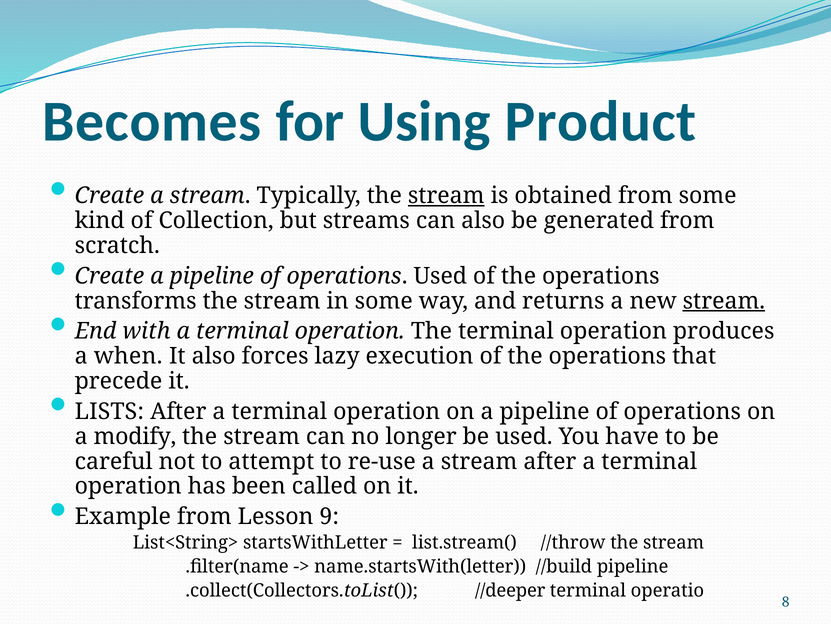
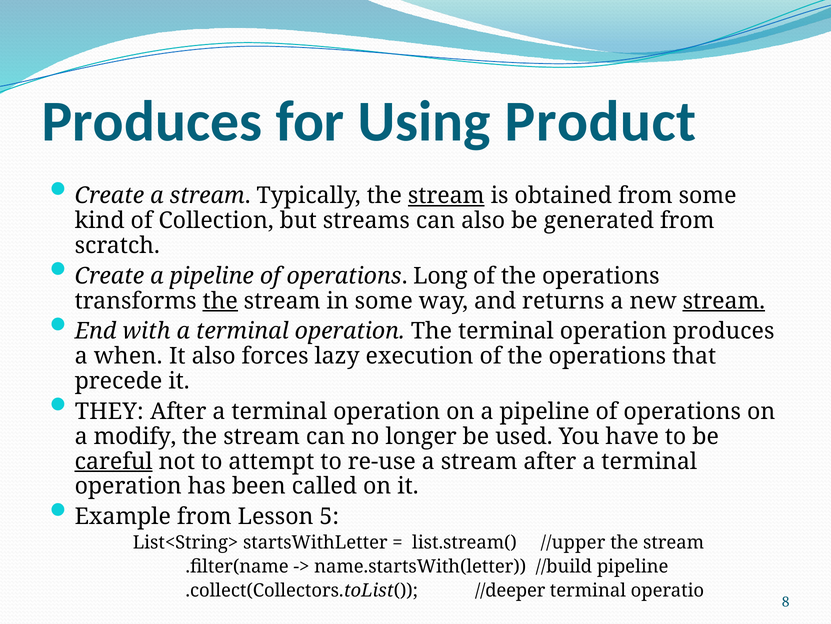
Becomes: Becomes -> Produces (152, 122)
operations Used: Used -> Long (440, 276)
the underline: none -> present (220, 301)
LISTS: LISTS -> THEY (109, 411)
careful underline: none -> present (114, 461)
9: 9 -> 5 (329, 516)
//throw: //throw -> //upper (573, 542)
